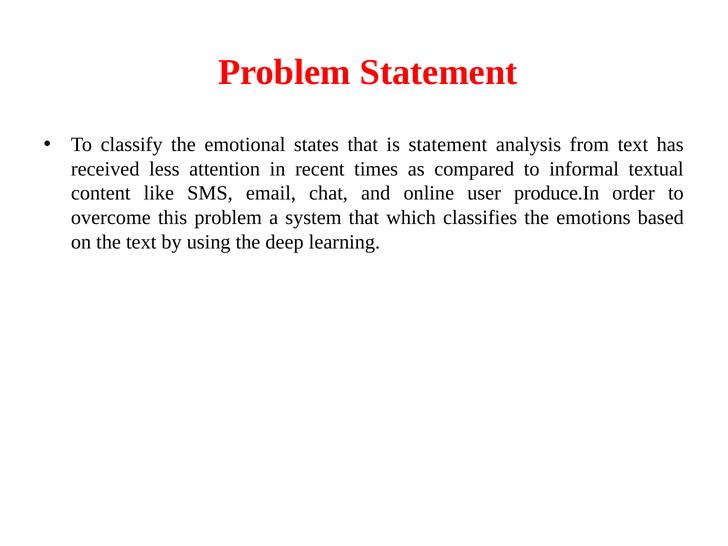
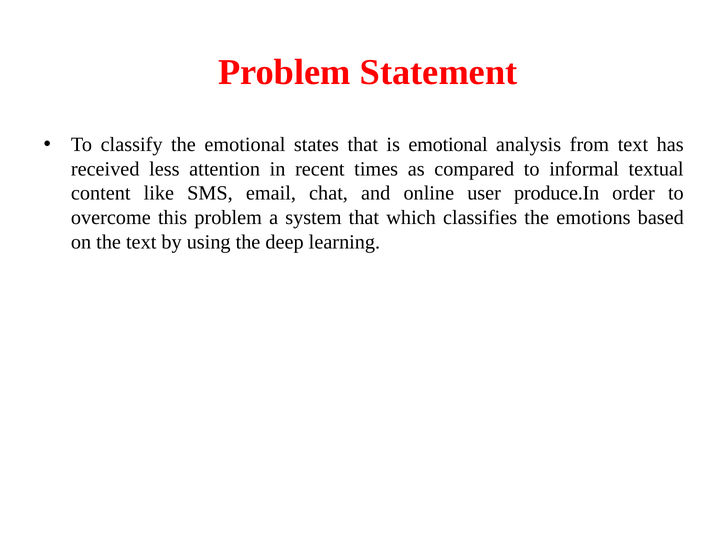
is statement: statement -> emotional (448, 145)
